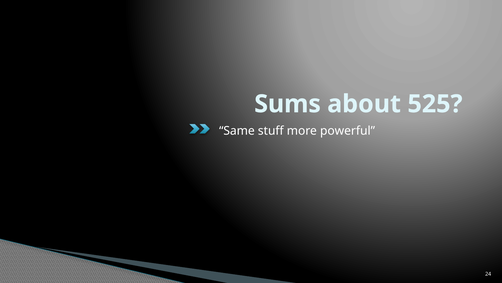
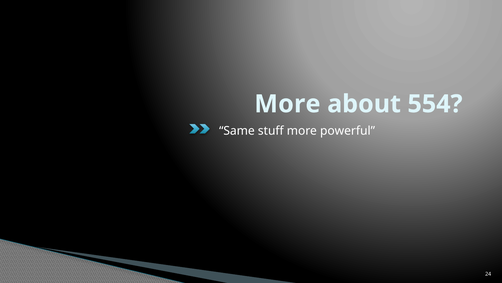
Sums: Sums -> More (287, 104)
525: 525 -> 554 (435, 104)
